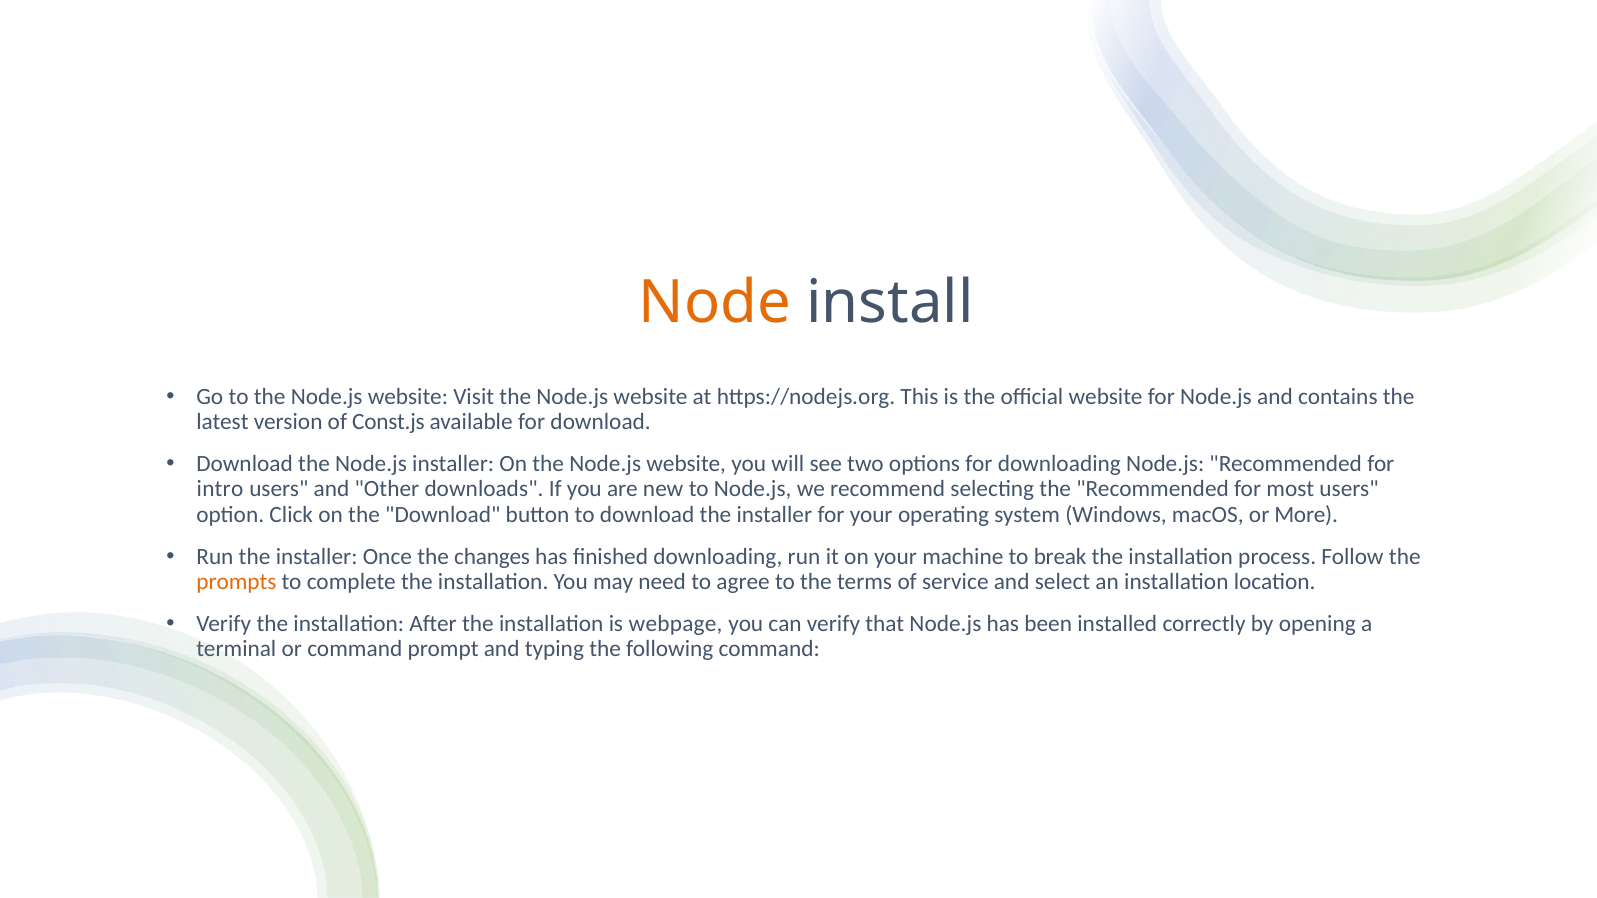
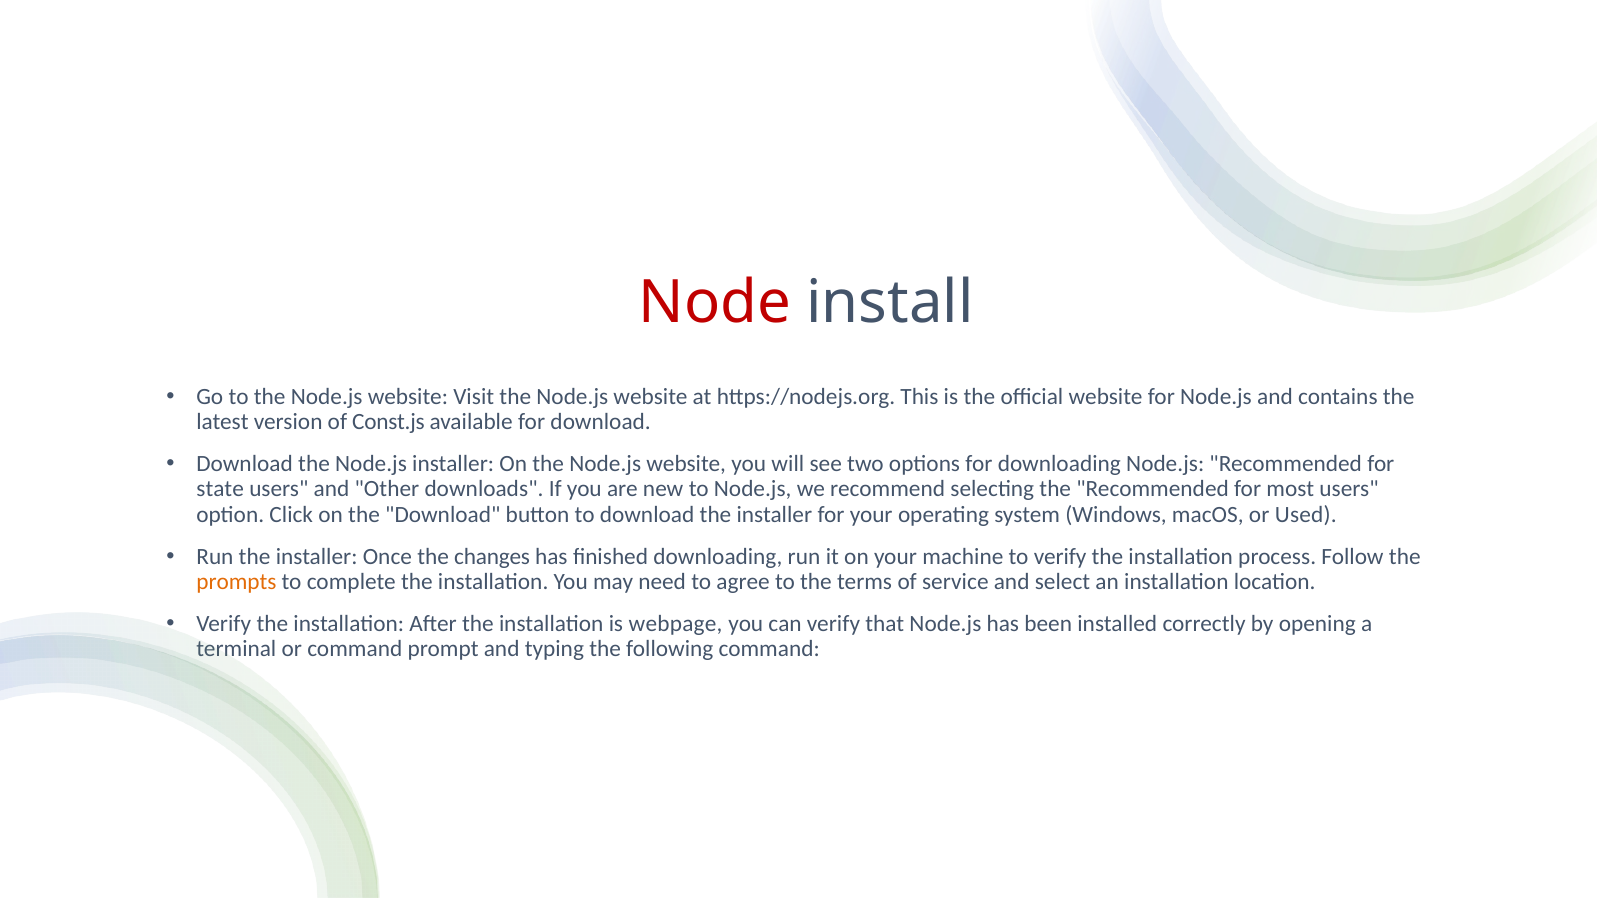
Node colour: orange -> red (715, 303)
intro: intro -> state (220, 489)
More: More -> Used (1306, 515)
to break: break -> verify (1060, 557)
